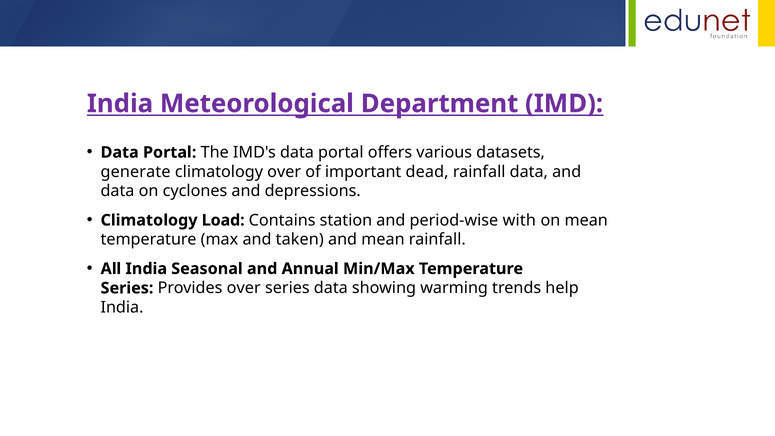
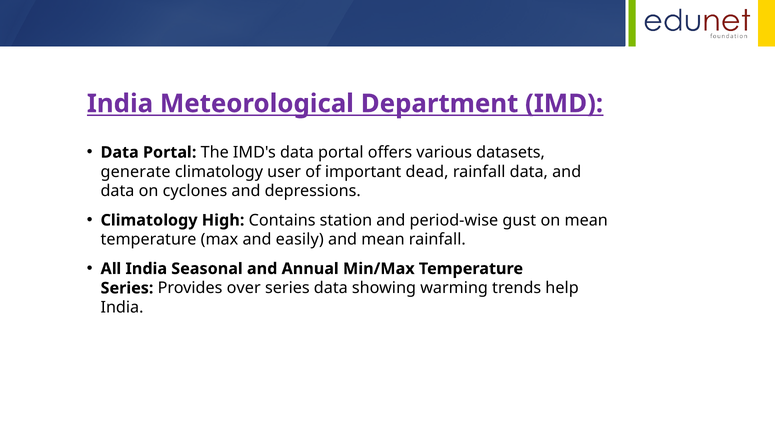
climatology over: over -> user (284, 172)
Load: Load -> High (223, 220)
with: with -> gust (519, 220)
taken: taken -> easily (300, 240)
